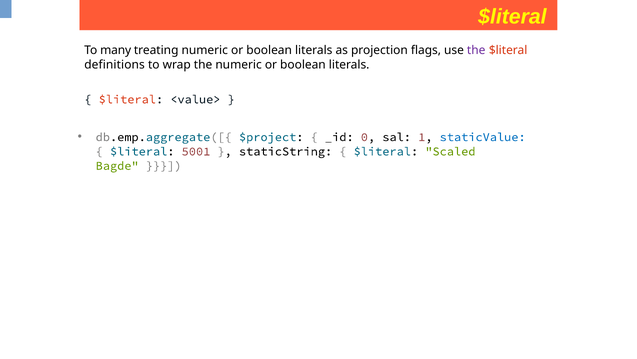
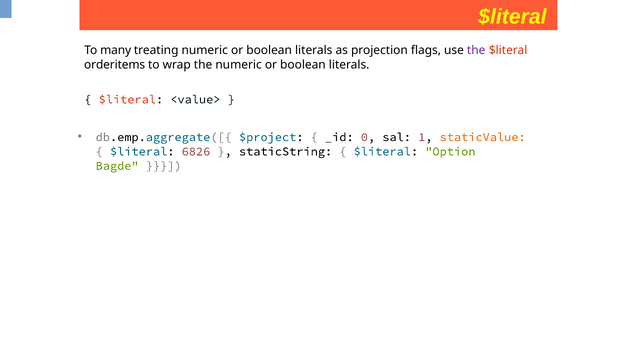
definitions: definitions -> orderitems (115, 64)
staticValue colour: blue -> orange (483, 137)
5001: 5001 -> 6826 (196, 151)
Scaled: Scaled -> Option (450, 151)
